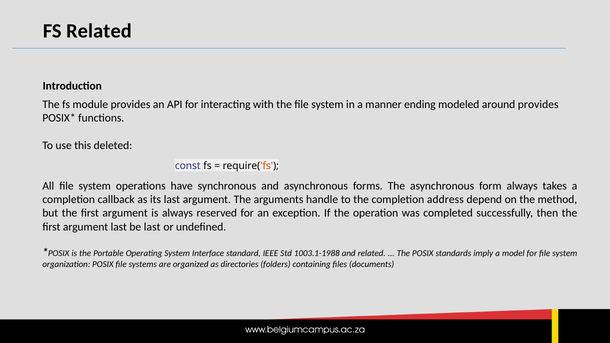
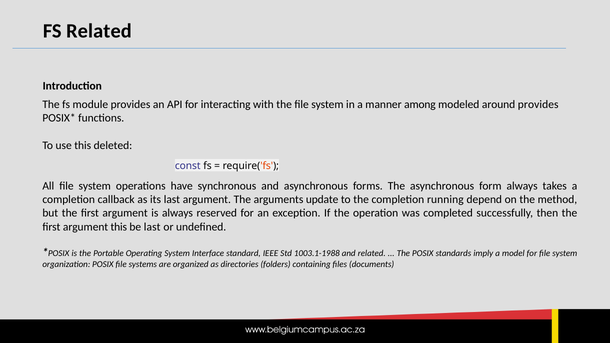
ending: ending -> among (420, 105)
handle: handle -> update (322, 200)
address: address -> running (445, 200)
argument last: last -> this (119, 227)
